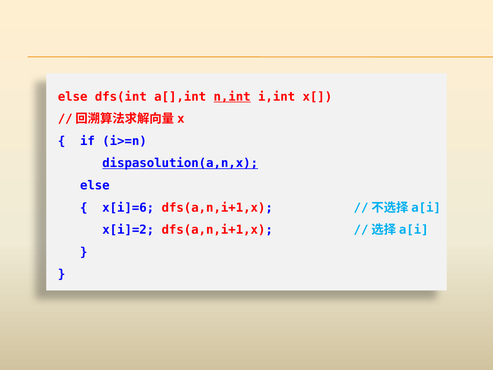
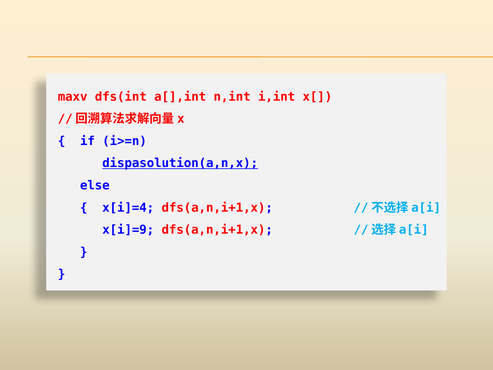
else: else -> maxv (73, 97)
n,int underline: present -> none (232, 97)
x[i]=6: x[i]=6 -> x[i]=4 (128, 208)
x[i]=2: x[i]=2 -> x[i]=9 (128, 230)
